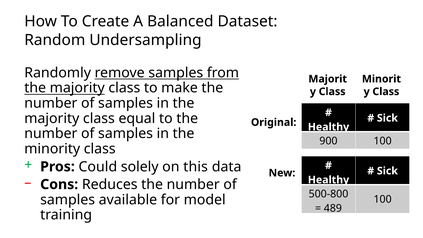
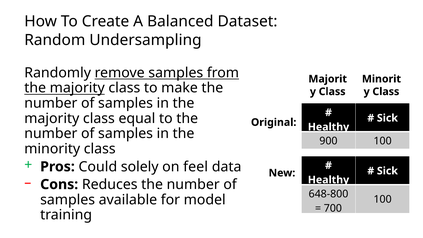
this: this -> feel (196, 167)
500-800: 500-800 -> 648-800 (328, 194)
489: 489 -> 700 (333, 208)
